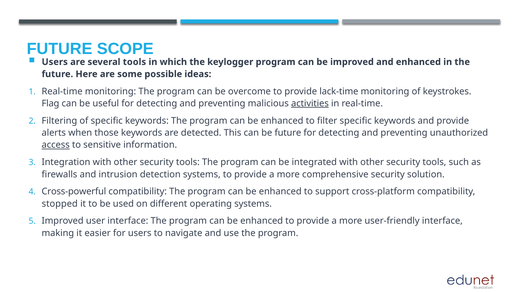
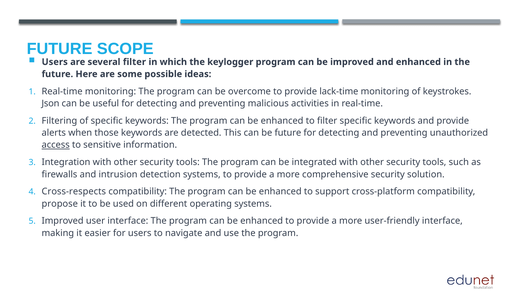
several tools: tools -> filter (134, 62)
Flag: Flag -> Json (50, 103)
activities underline: present -> none (310, 103)
Cross-powerful: Cross-powerful -> Cross-respects (74, 192)
stopped: stopped -> propose (60, 204)
